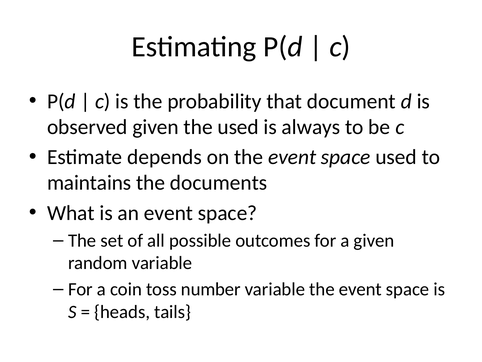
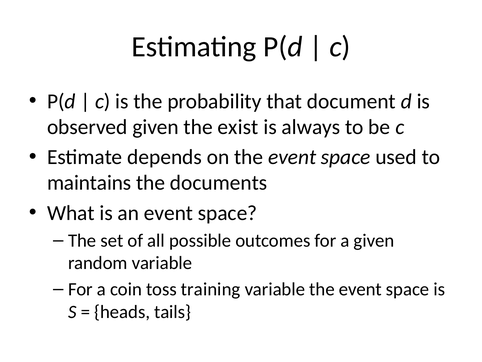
the used: used -> exist (238, 127)
number: number -> training (211, 289)
